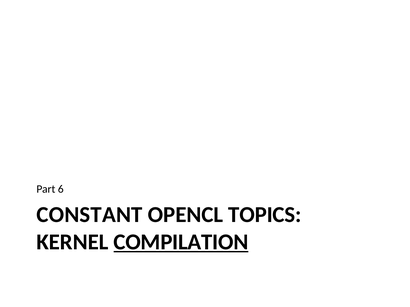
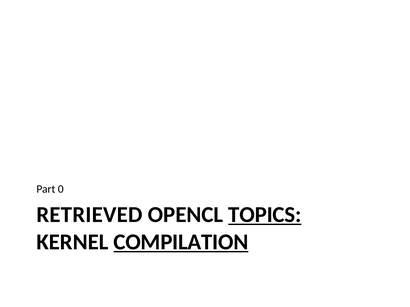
6: 6 -> 0 (61, 189)
CONSTANT: CONSTANT -> RETRIEVED (89, 215)
TOPICS underline: none -> present (265, 215)
